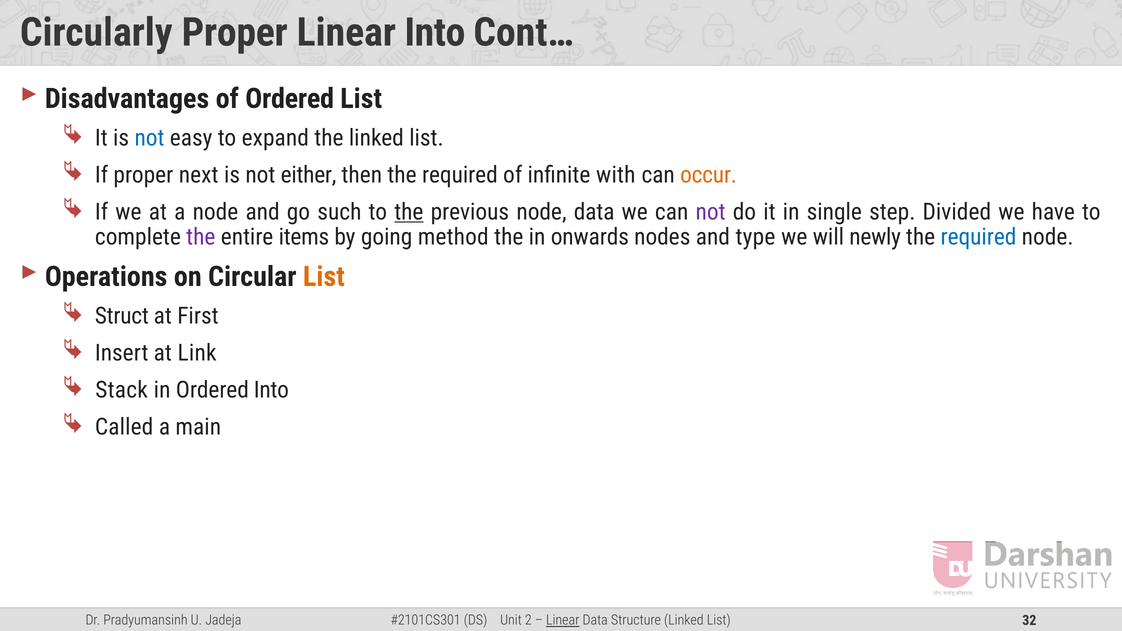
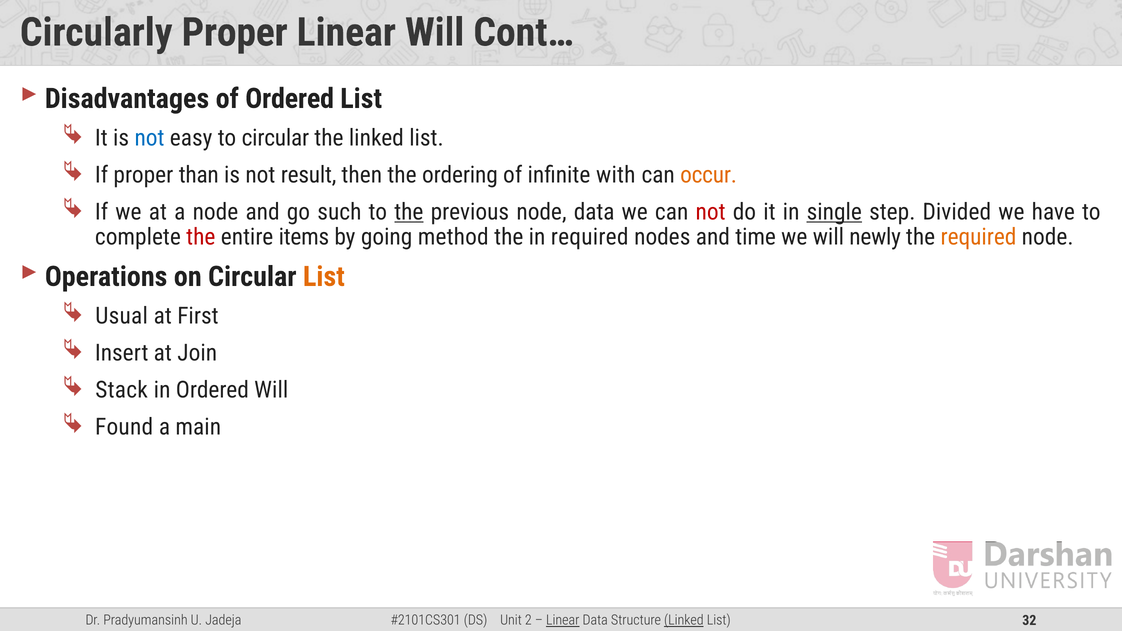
Linear Into: Into -> Will (435, 32)
to expand: expand -> circular (275, 138)
next: next -> than (199, 175)
either: either -> result (309, 175)
then the required: required -> ordering (460, 175)
not colour: purple -> red (711, 212)
single underline: none -> present (834, 212)
the colour: purple -> red (201, 237)
in onwards: onwards -> required (590, 237)
type: type -> time (756, 237)
required colour: blue -> orange (978, 237)
Struct: Struct -> Usual (122, 316)
Link: Link -> Join (197, 353)
Ordered Into: Into -> Will (271, 390)
Called: Called -> Found (124, 427)
Linked underline: none -> present (684, 620)
